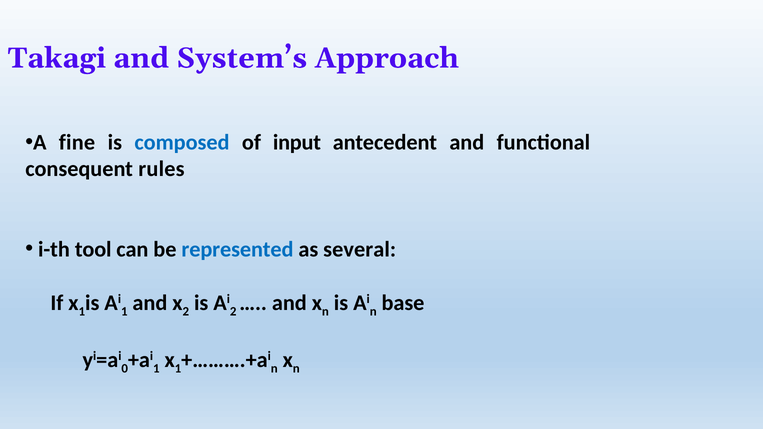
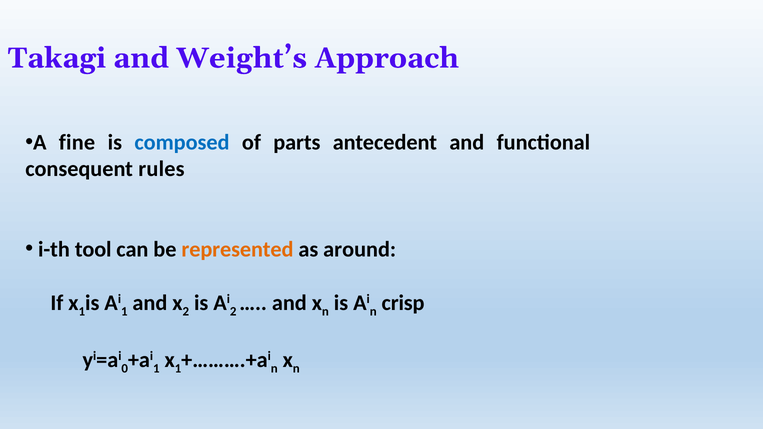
System’s: System’s -> Weight’s (242, 58)
input: input -> parts (297, 142)
represented colour: blue -> orange (237, 249)
several: several -> around (360, 249)
base: base -> crisp (403, 303)
